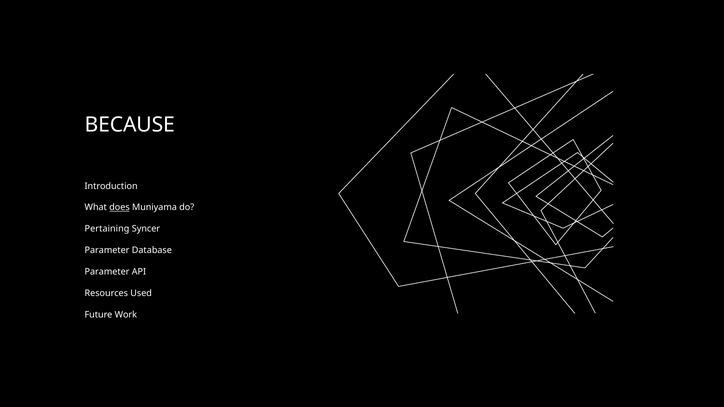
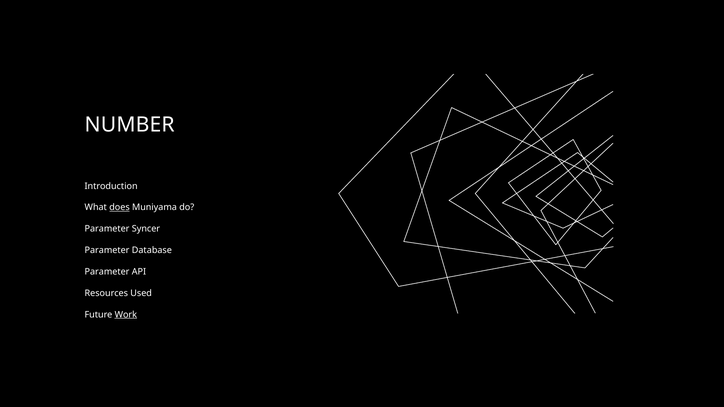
BECAUSE: BECAUSE -> NUMBER (130, 125)
Pertaining: Pertaining -> Parameter (107, 229)
Work underline: none -> present (126, 315)
